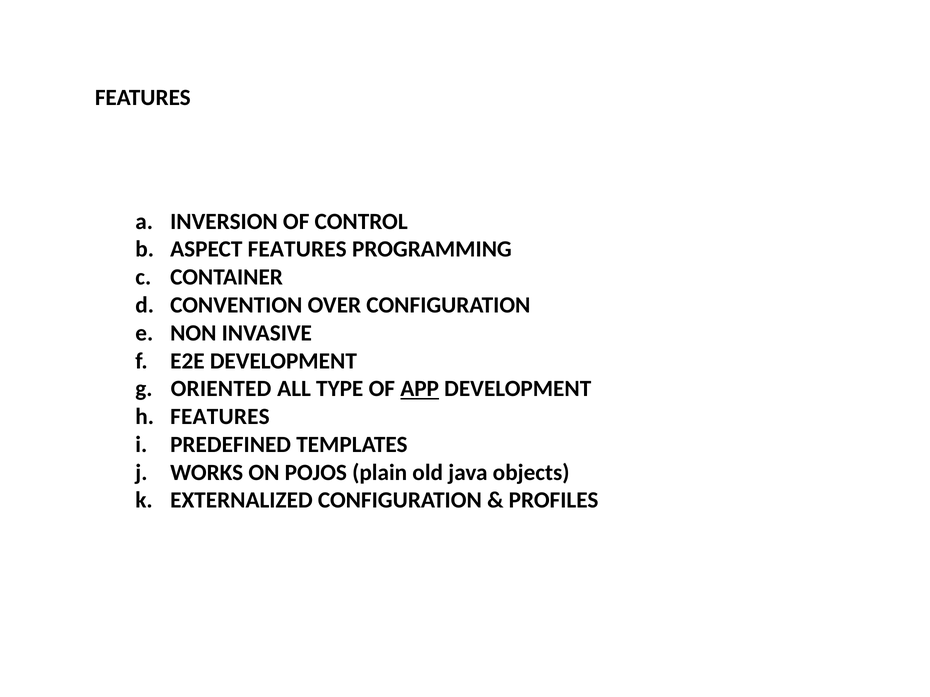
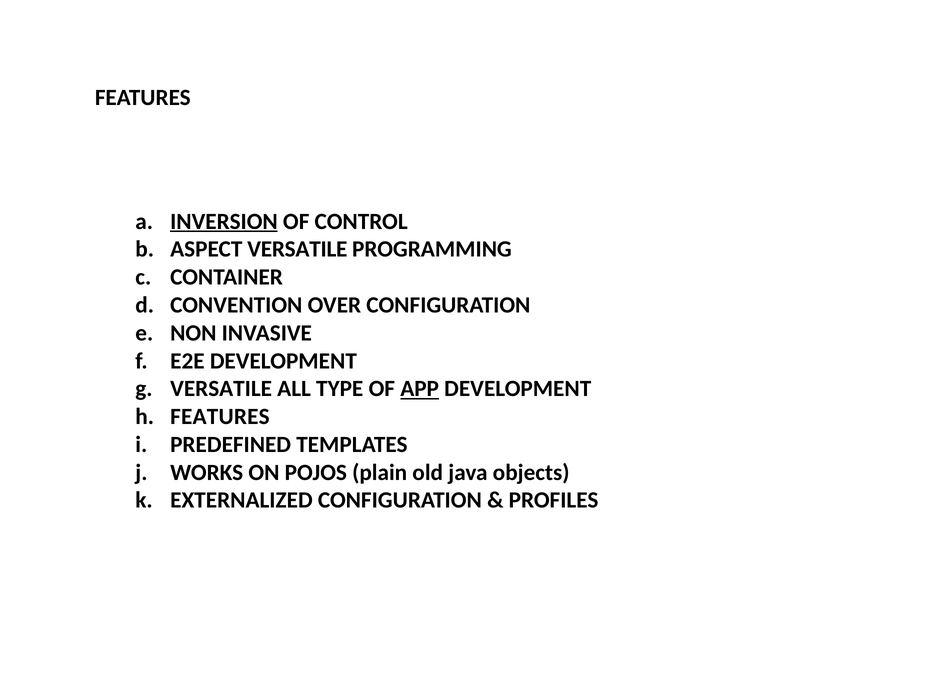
INVERSION underline: none -> present (224, 222)
ASPECT FEATURES: FEATURES -> VERSATILE (297, 250)
ORIENTED: ORIENTED -> VERSATILE (221, 389)
